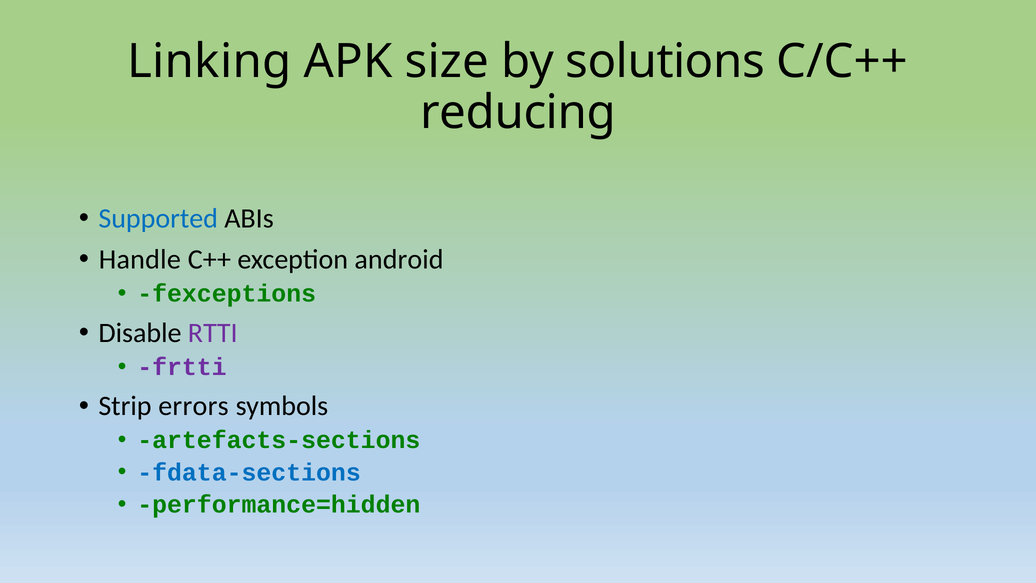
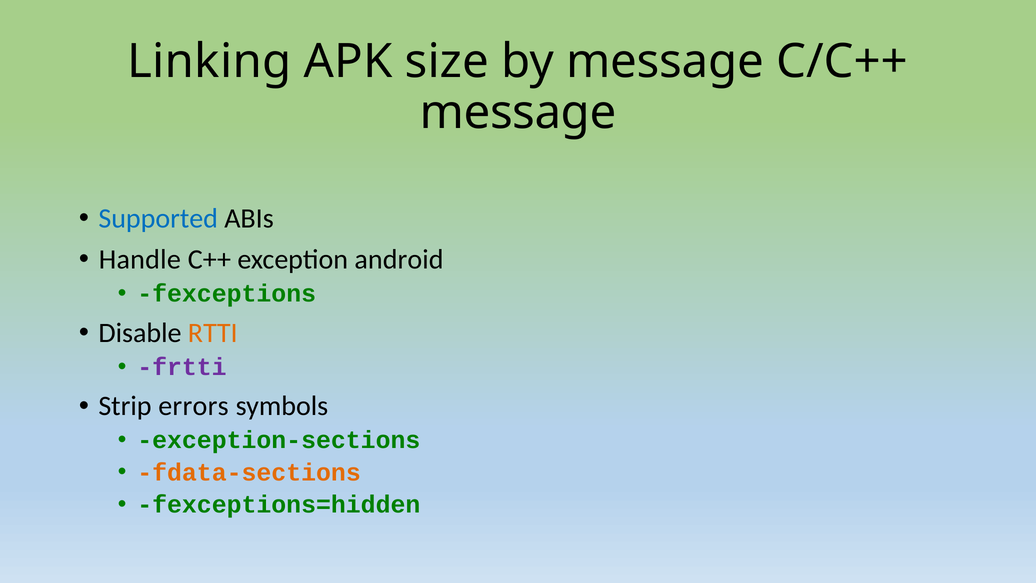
by solutions: solutions -> message (665, 61)
reducing: reducing -> message (518, 113)
RTTI colour: purple -> orange (213, 333)
artefacts-sections: artefacts-sections -> exception-sections (279, 440)
fdata-sections colour: blue -> orange (249, 472)
performance=hidden: performance=hidden -> fexceptions=hidden (279, 504)
